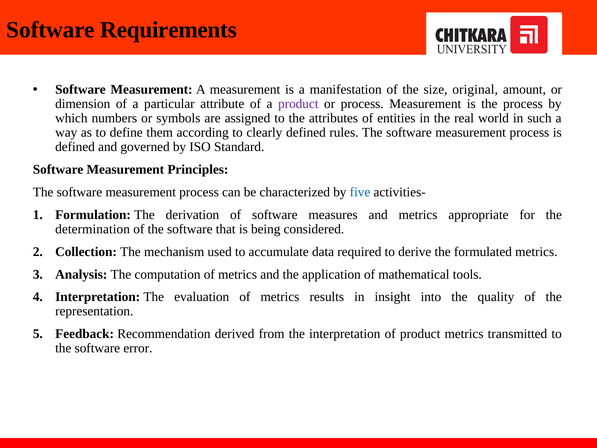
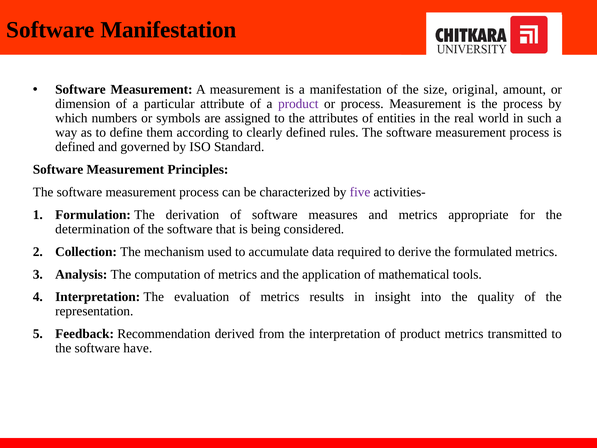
Software Requirements: Requirements -> Manifestation (168, 30)
five colour: blue -> purple (360, 192)
error: error -> have (138, 348)
